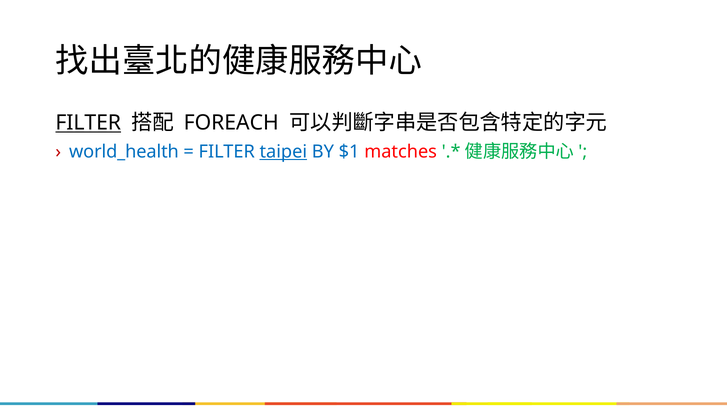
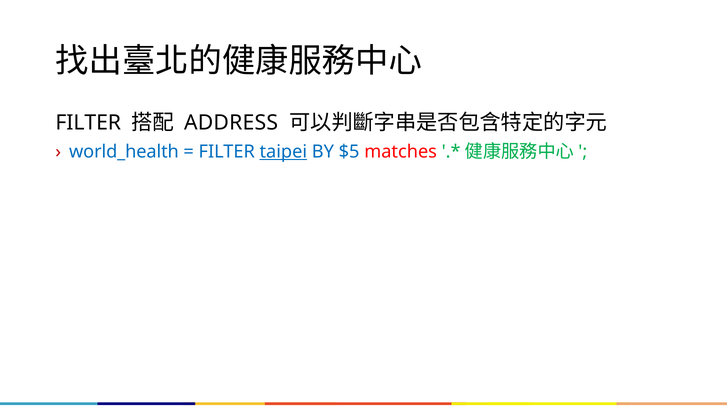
FILTER underline: present -> none (88, 123)
FOREACH: FOREACH -> ADDRESS (231, 123)
$1: $1 -> $5 (349, 152)
